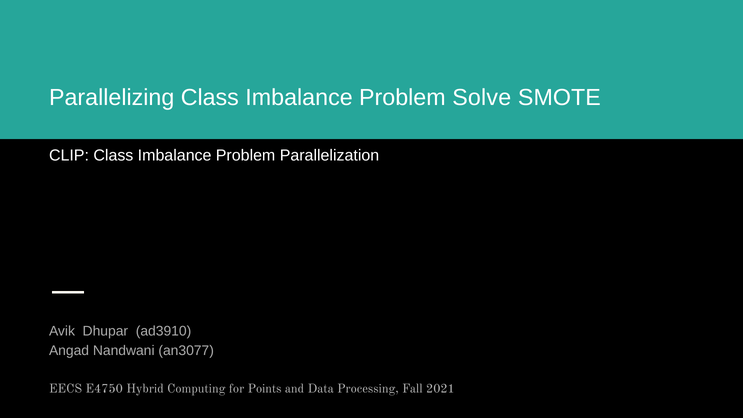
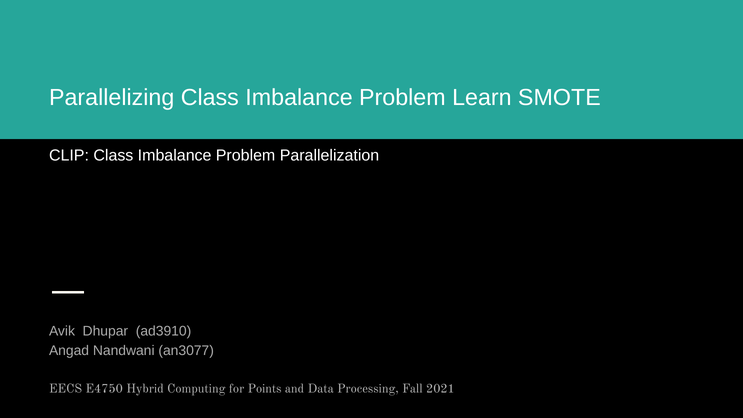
Solve: Solve -> Learn (482, 98)
